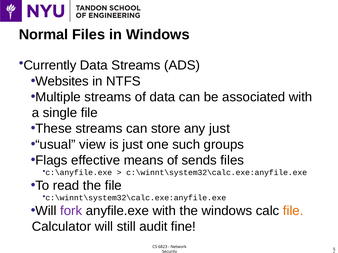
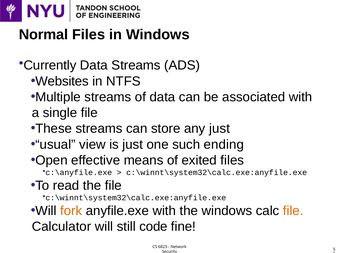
groups: groups -> ending (224, 145)
Flags: Flags -> Open (51, 161)
sends: sends -> exited (199, 161)
fork colour: purple -> orange (71, 211)
audit: audit -> code (153, 227)
